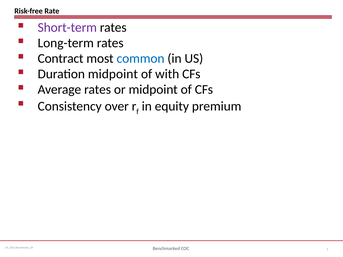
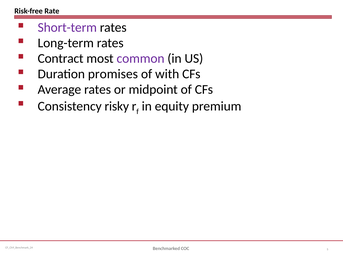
common colour: blue -> purple (141, 59)
Duration midpoint: midpoint -> promises (113, 74)
over: over -> risky (117, 106)
